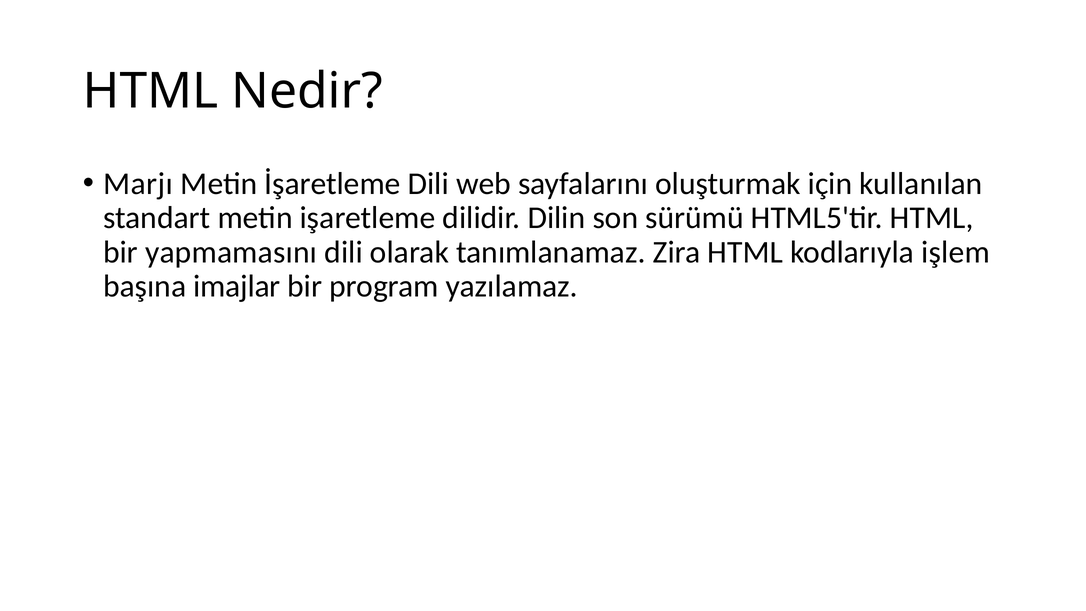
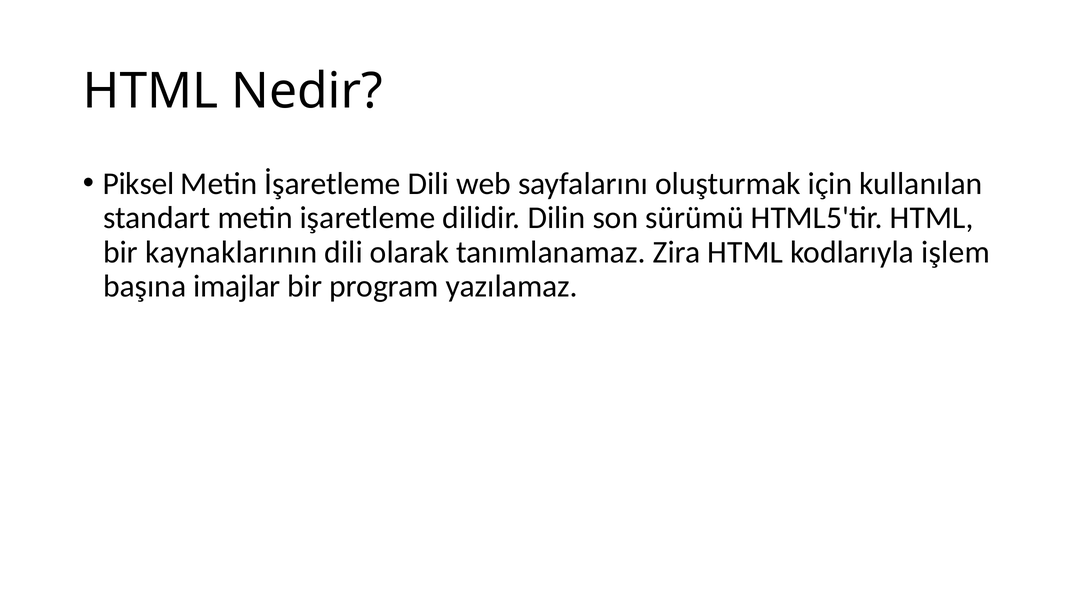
Marjı: Marjı -> Piksel (138, 184)
yapmamasını: yapmamasını -> kaynaklarının (231, 252)
